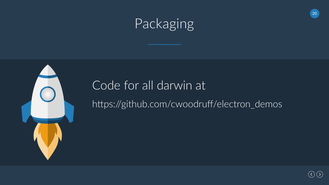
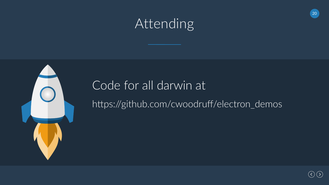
Packaging: Packaging -> Attending (164, 24)
